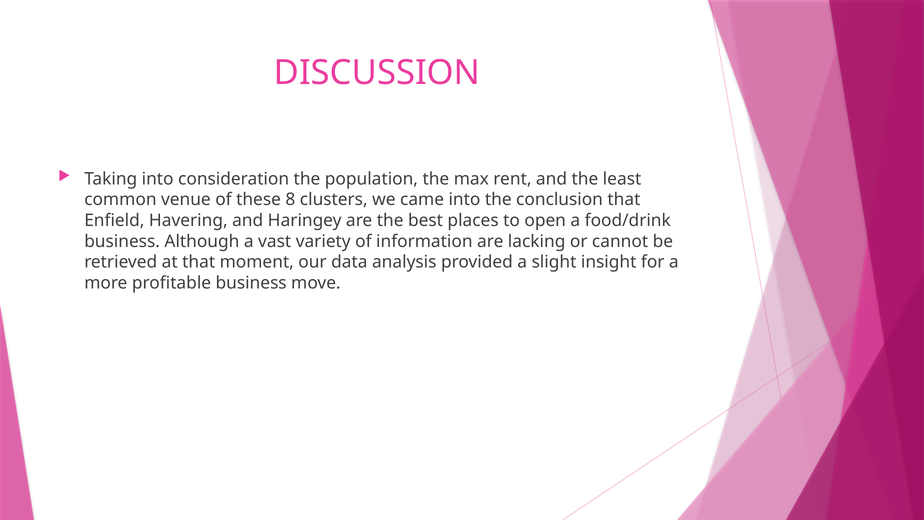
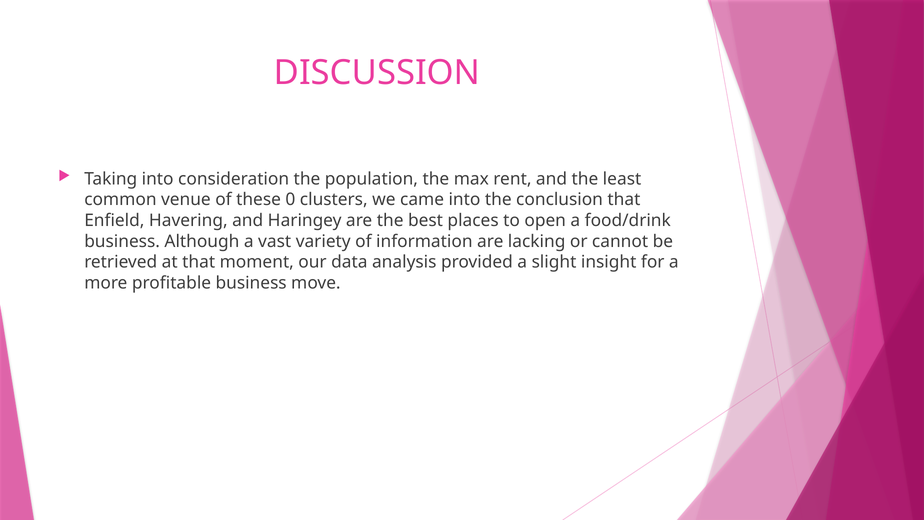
8: 8 -> 0 (290, 200)
